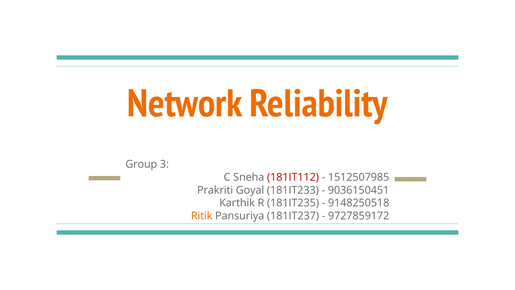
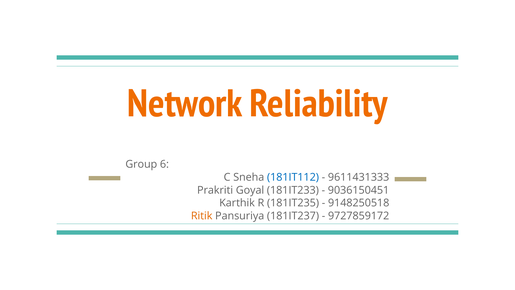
3: 3 -> 6 (164, 164)
181IT112 colour: red -> blue (293, 177)
1512507985: 1512507985 -> 9611431333 (359, 177)
